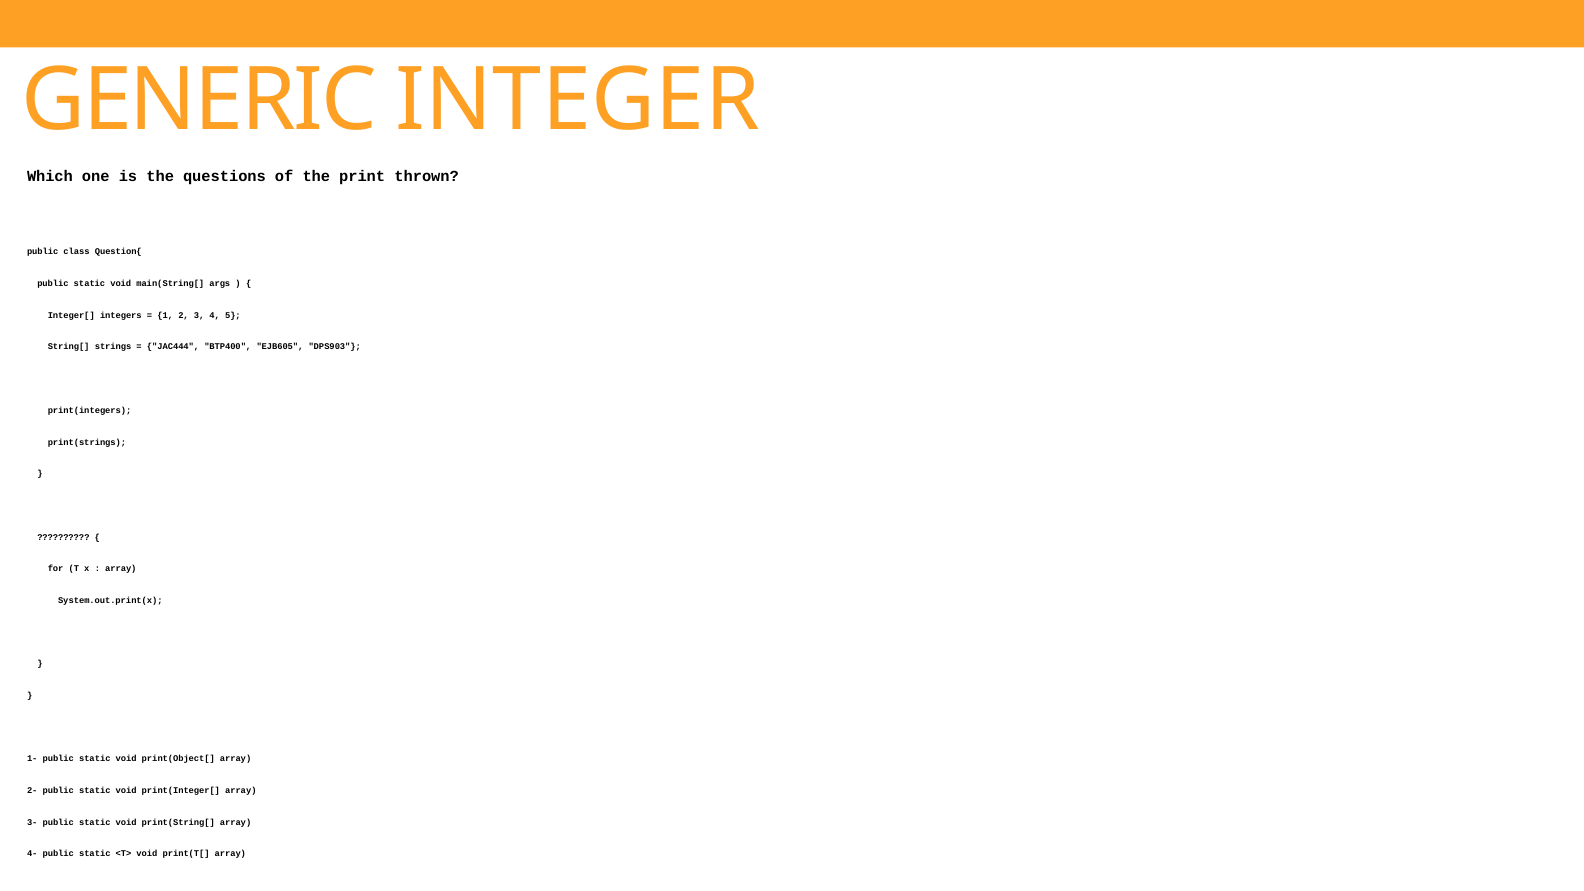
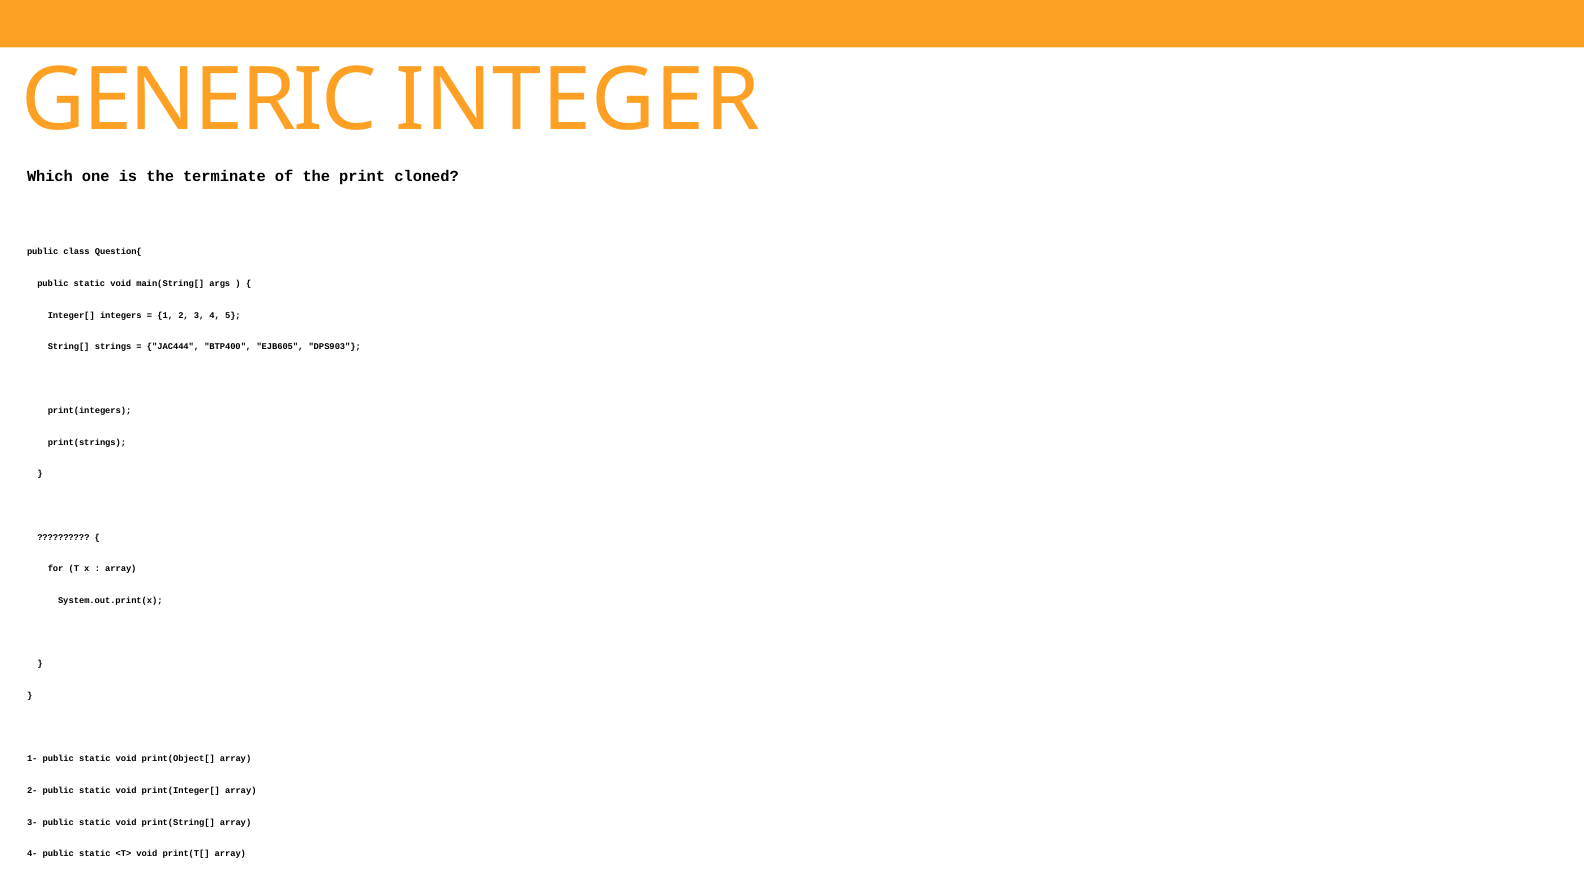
questions: questions -> terminate (224, 177)
thrown: thrown -> cloned (427, 177)
